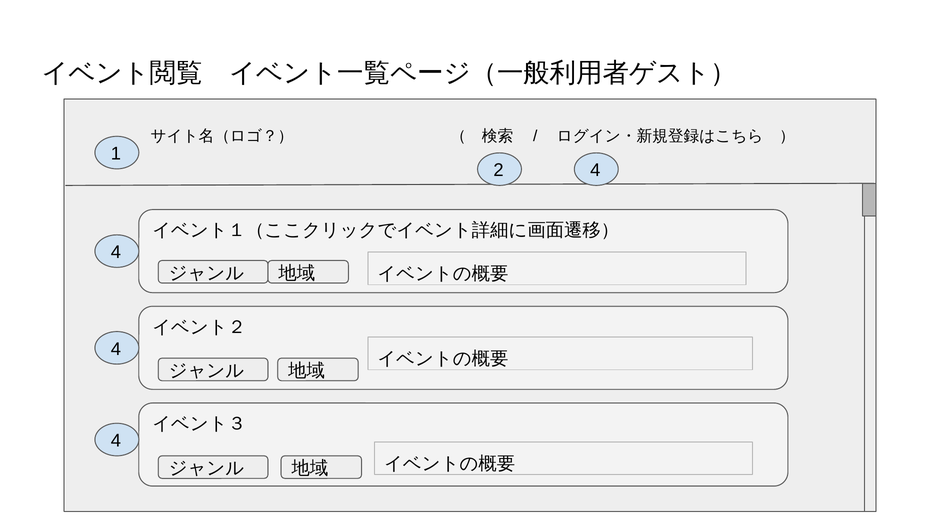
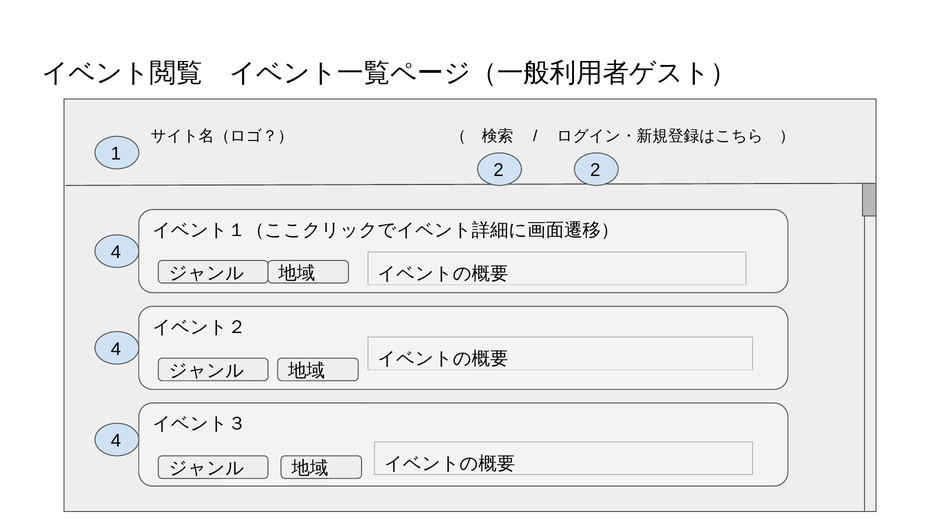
2 4: 4 -> 2 (595, 170)
